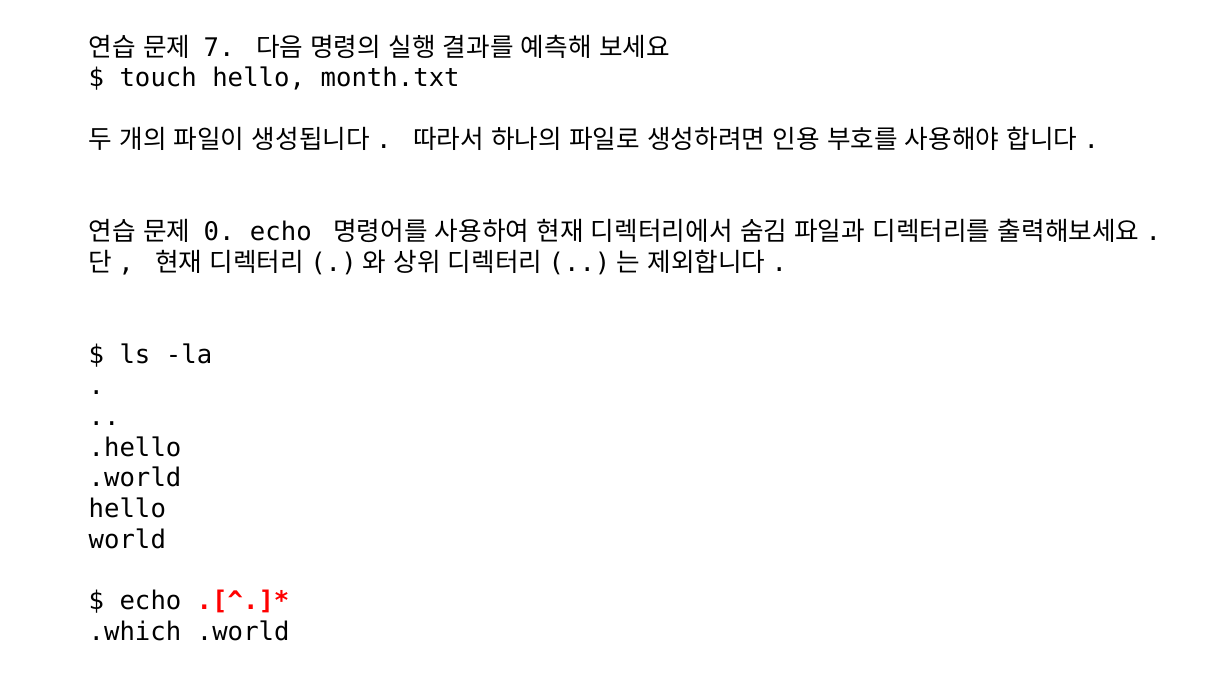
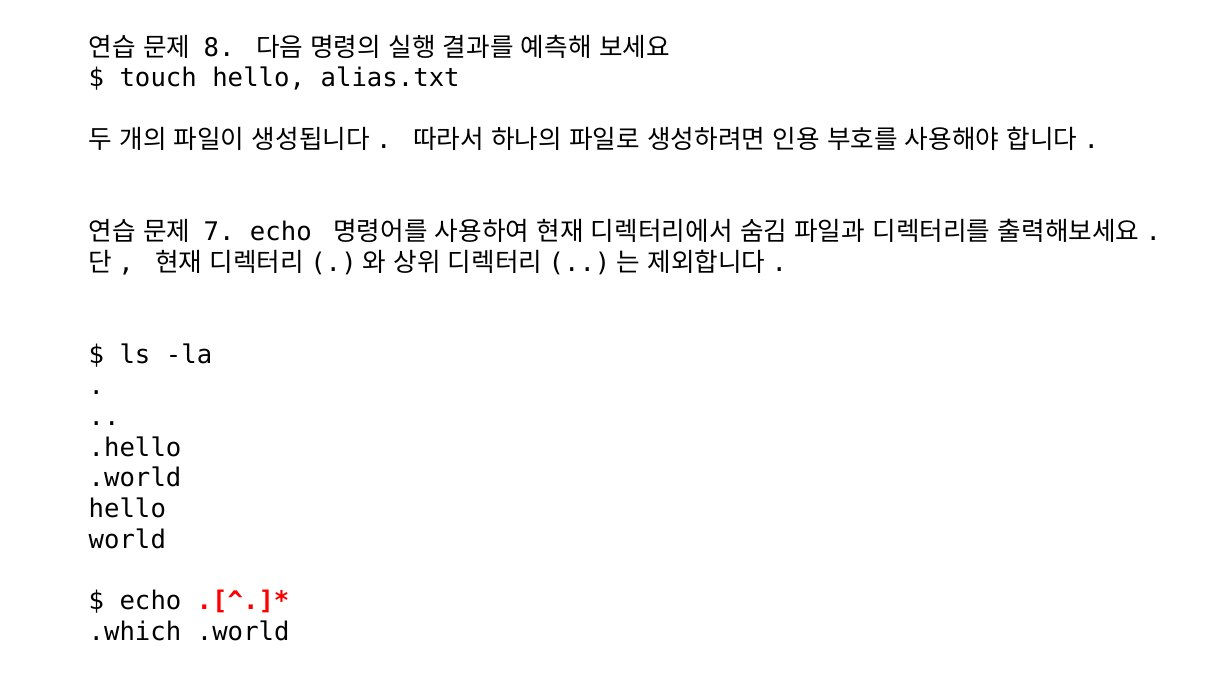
7: 7 -> 8 (219, 48)
month.txt: month.txt -> alias.txt (390, 78)
0: 0 -> 7 (219, 232)
